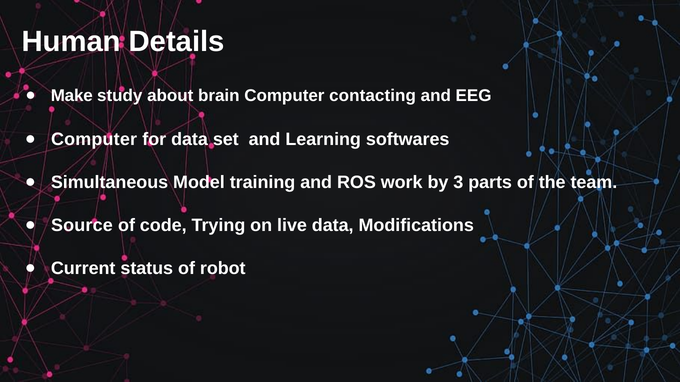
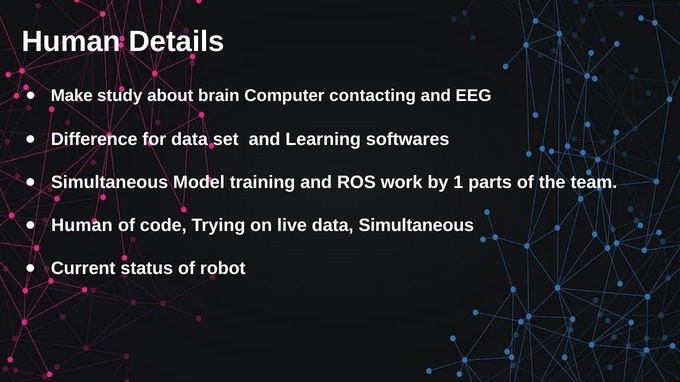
Computer: Computer -> Difference (94, 139)
3: 3 -> 1 (458, 182)
Source: Source -> Human (82, 225)
data Modifications: Modifications -> Simultaneous (416, 225)
